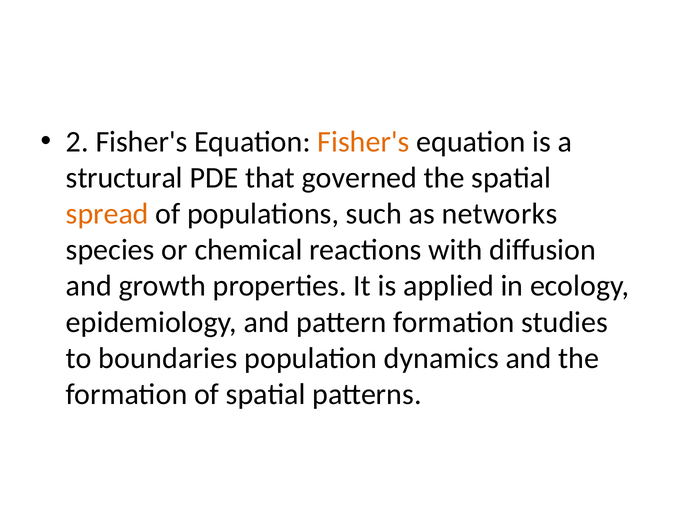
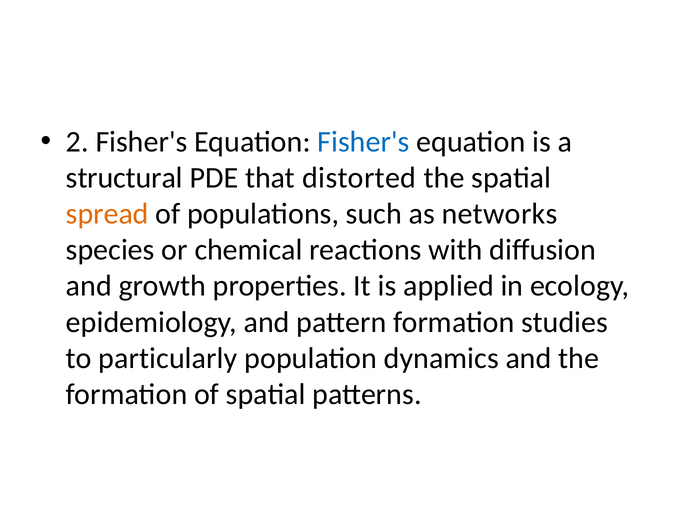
Fisher's colour: orange -> blue (363, 142)
governed: governed -> distorted (359, 178)
boundaries: boundaries -> particularly (168, 358)
